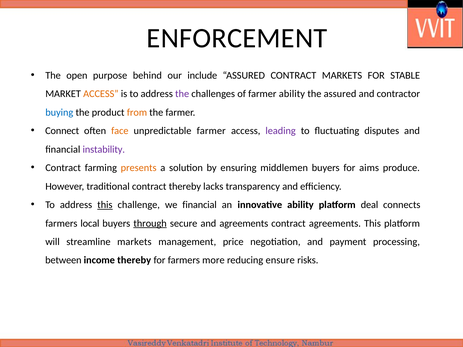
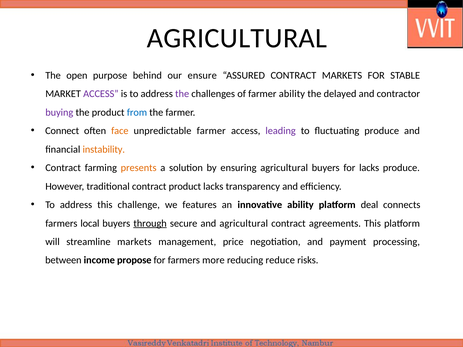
ENFORCEMENT: ENFORCEMENT -> AGRICULTURAL (237, 38)
include: include -> ensure (202, 75)
ACCESS colour: orange -> purple (101, 94)
the assured: assured -> delayed (340, 94)
buying colour: blue -> purple (59, 112)
from colour: orange -> blue (137, 112)
fluctuating disputes: disputes -> produce (382, 131)
instability colour: purple -> orange (104, 149)
ensuring middlemen: middlemen -> agricultural (284, 168)
for aims: aims -> lacks (369, 168)
contract thereby: thereby -> product (185, 186)
this underline: present -> none (105, 205)
we financial: financial -> features (200, 205)
and agreements: agreements -> agricultural (244, 223)
income thereby: thereby -> propose (134, 260)
ensure: ensure -> reduce (280, 260)
